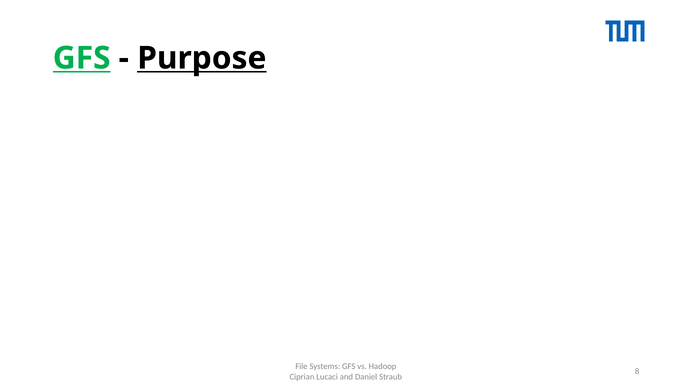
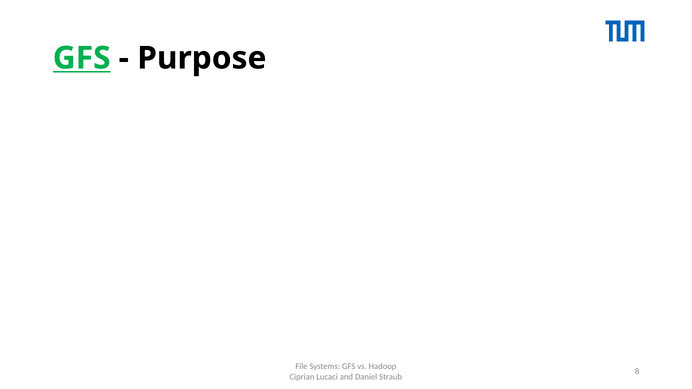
Purpose underline: present -> none (202, 58)
